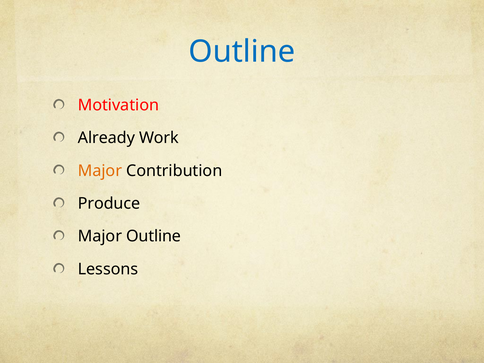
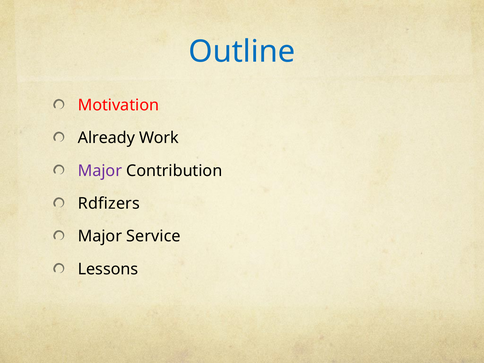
Major colour: orange -> purple (100, 171)
Produce: Produce -> Rdfizers (109, 204)
Major Outline: Outline -> Service (153, 236)
